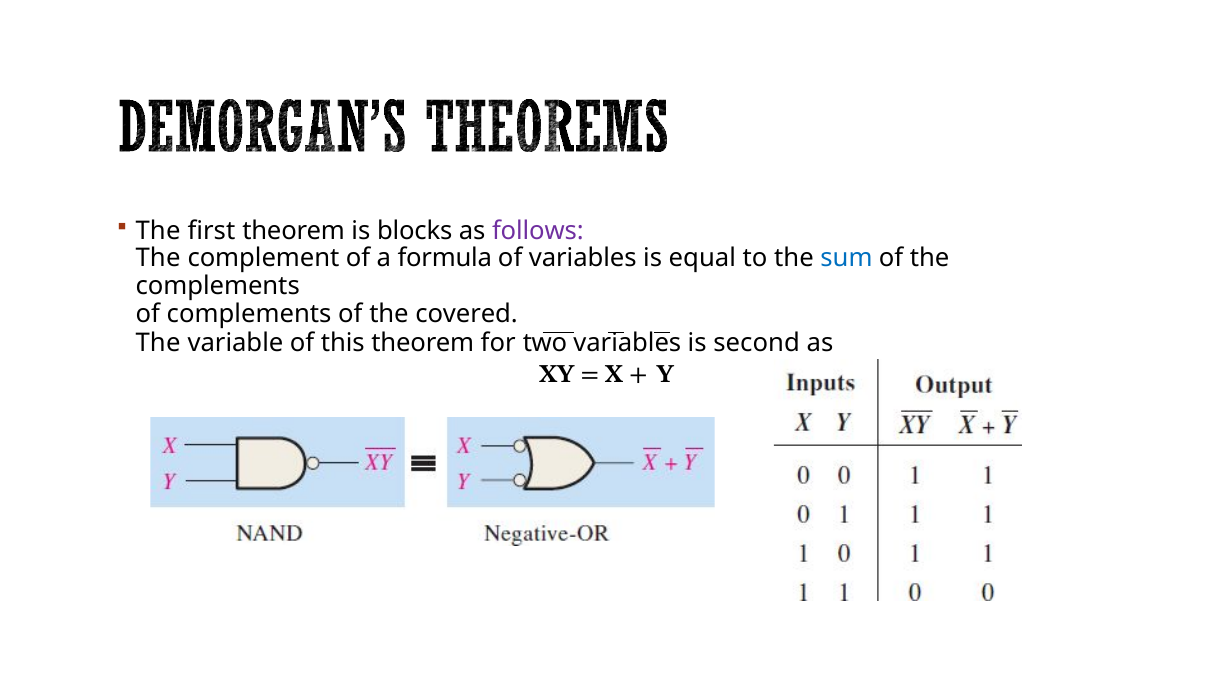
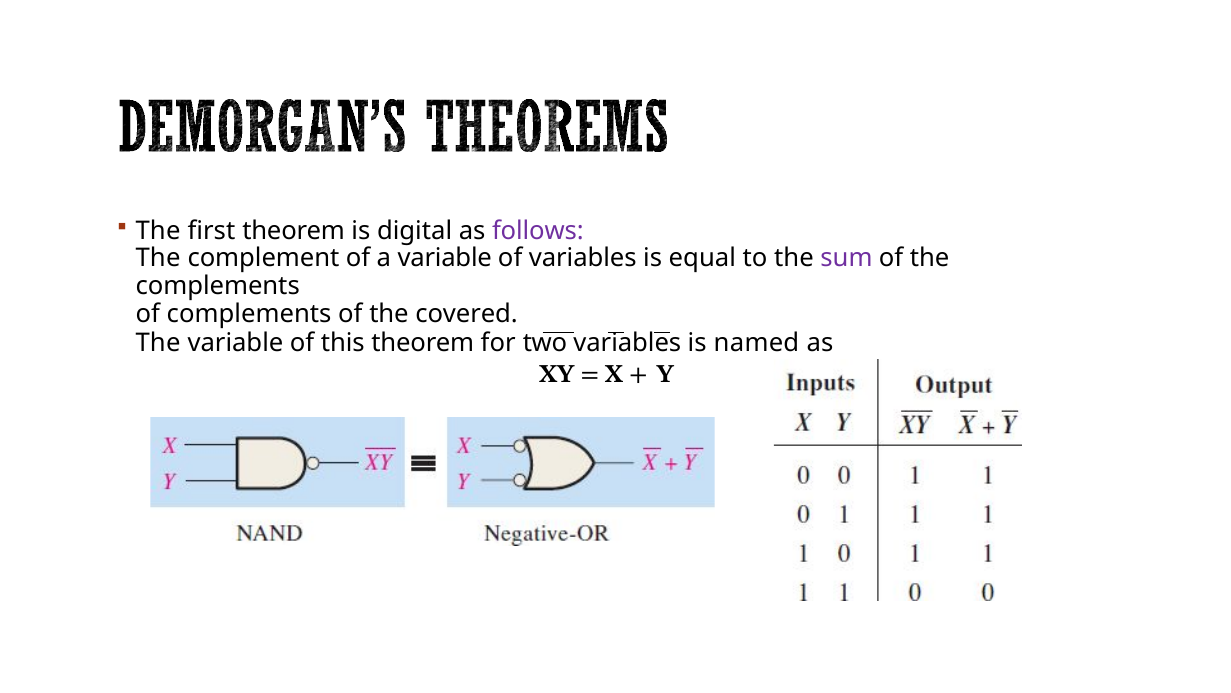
blocks: blocks -> digital (415, 231)
a formula: formula -> variable (445, 258)
sum colour: blue -> purple (846, 258)
second: second -> named (757, 343)
